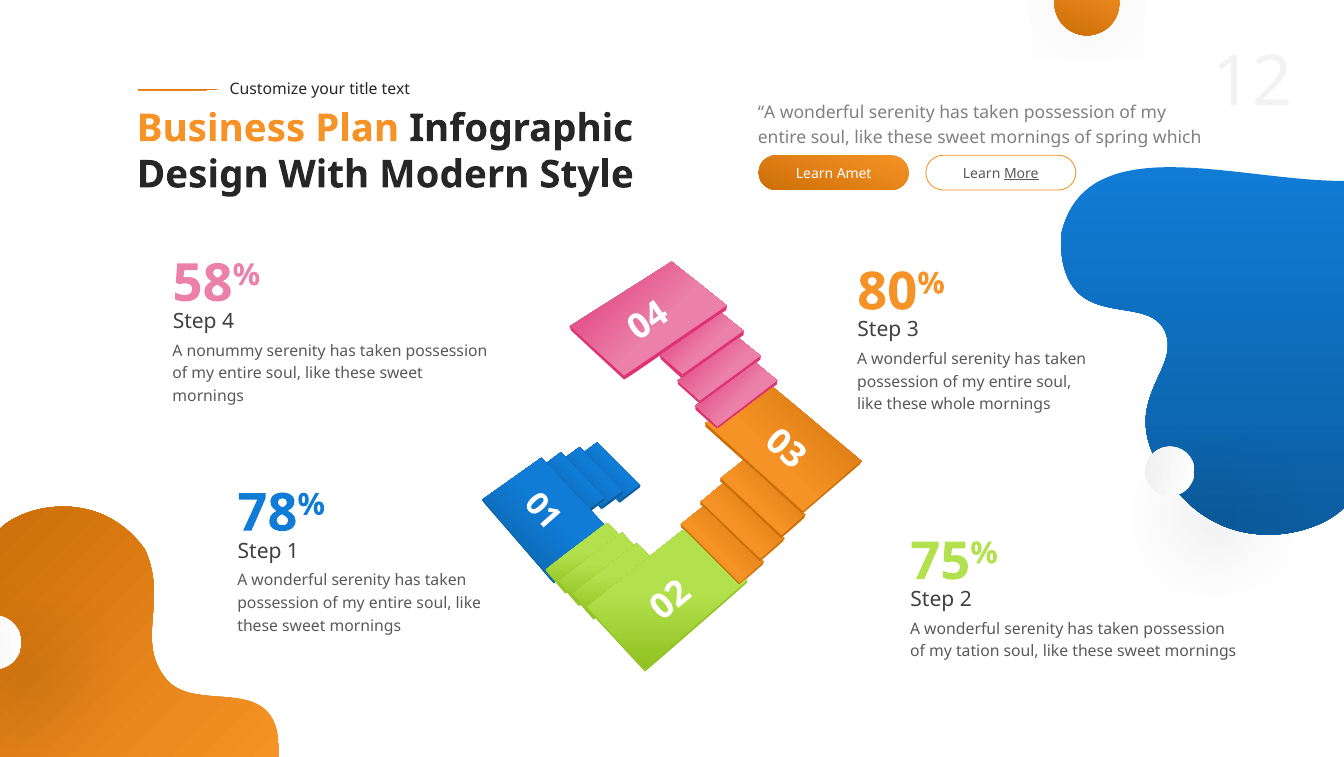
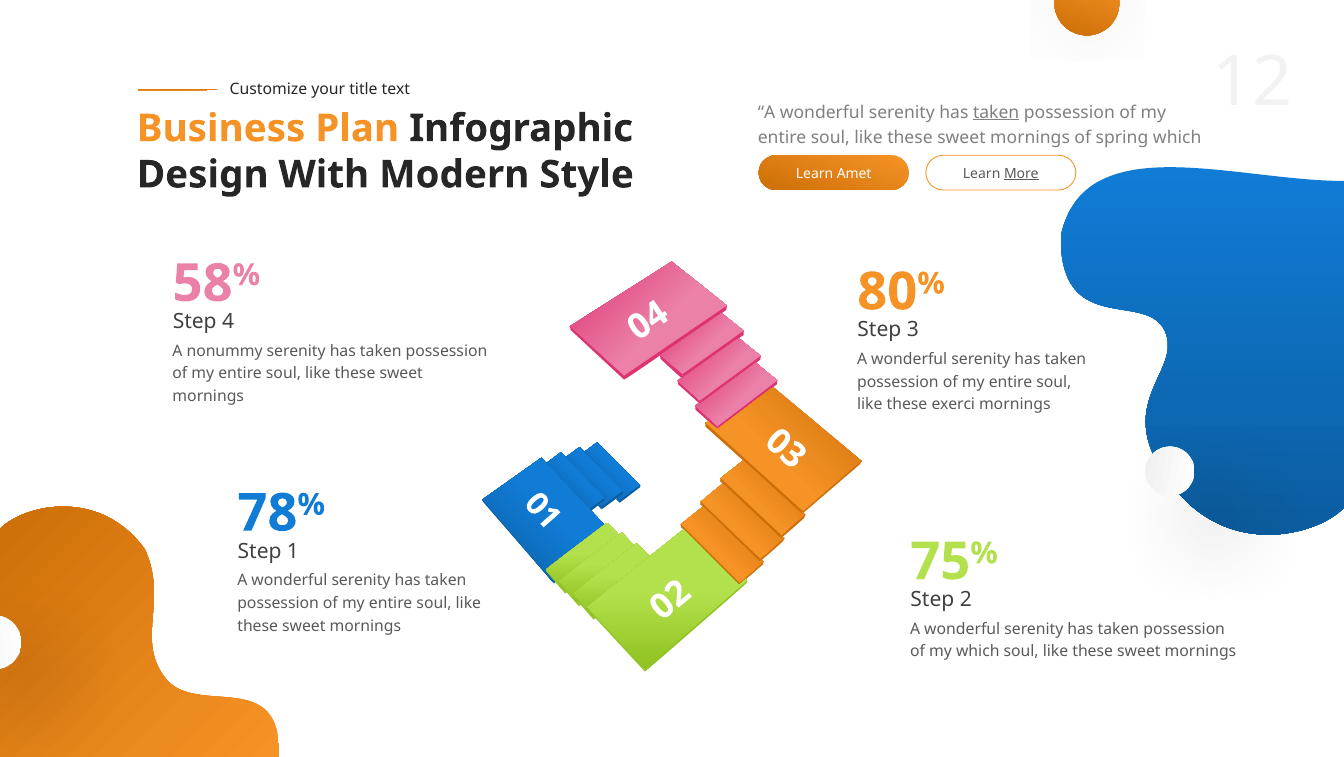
taken underline: none -> present (996, 112)
whole: whole -> exerci (953, 405)
my tation: tation -> which (978, 652)
